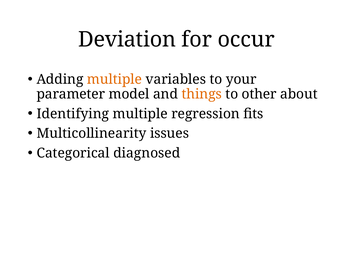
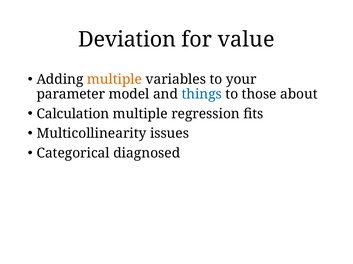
occur: occur -> value (246, 40)
things colour: orange -> blue (202, 94)
other: other -> those (259, 94)
Identifying: Identifying -> Calculation (73, 114)
